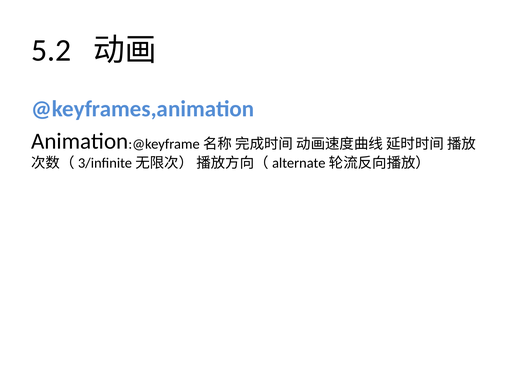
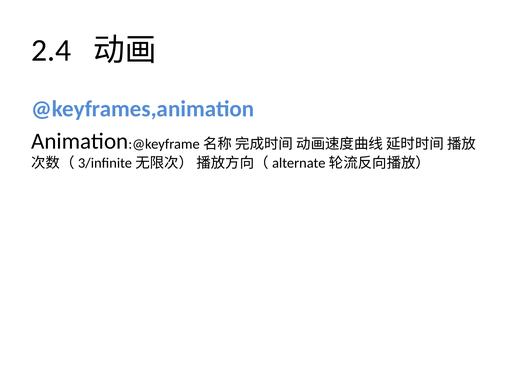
5.2: 5.2 -> 2.4 (51, 50)
